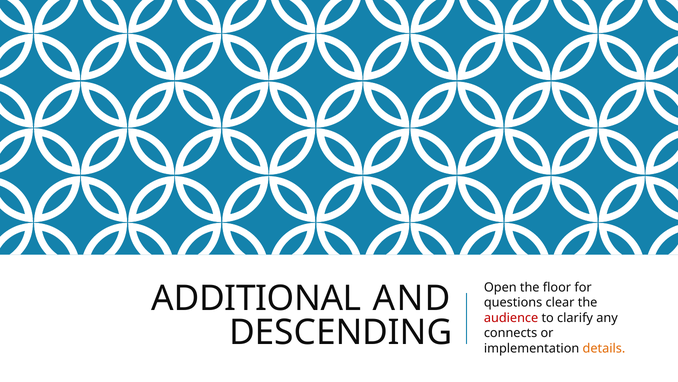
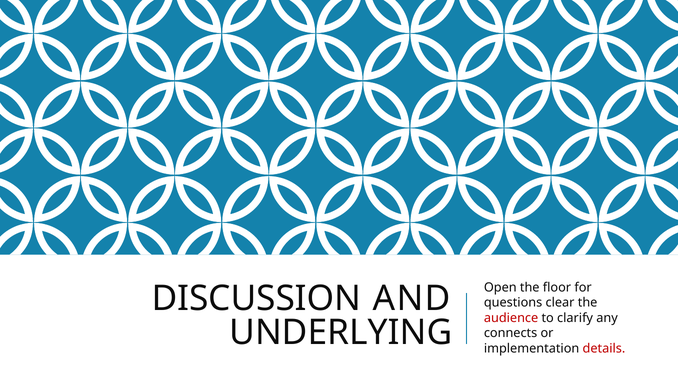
ADDITIONAL: ADDITIONAL -> DISCUSSION (256, 298)
DESCENDING: DESCENDING -> UNDERLYING (341, 332)
details colour: orange -> red (604, 348)
